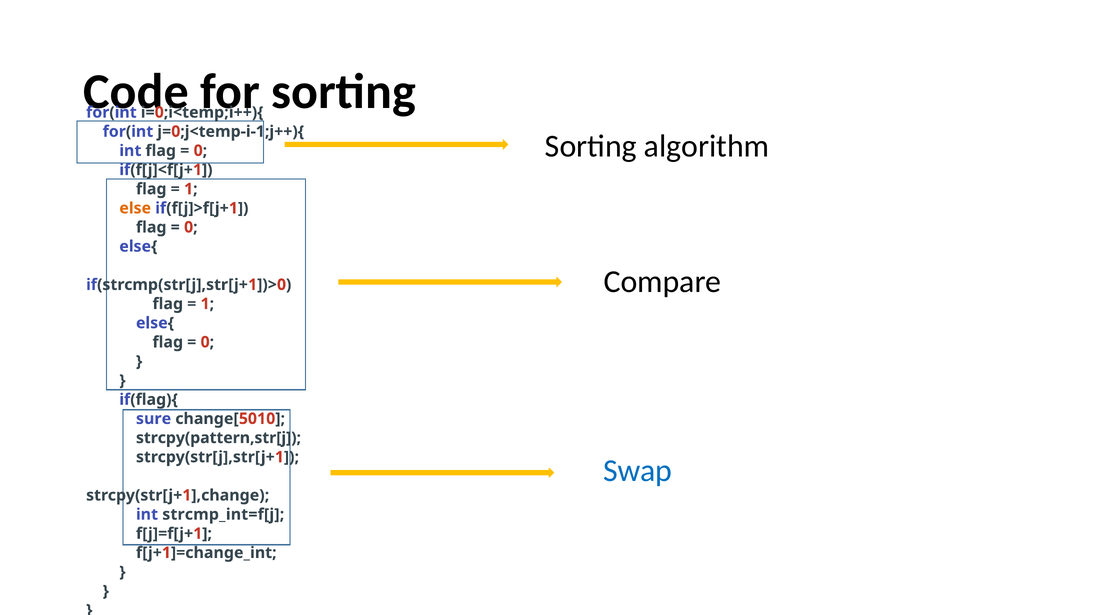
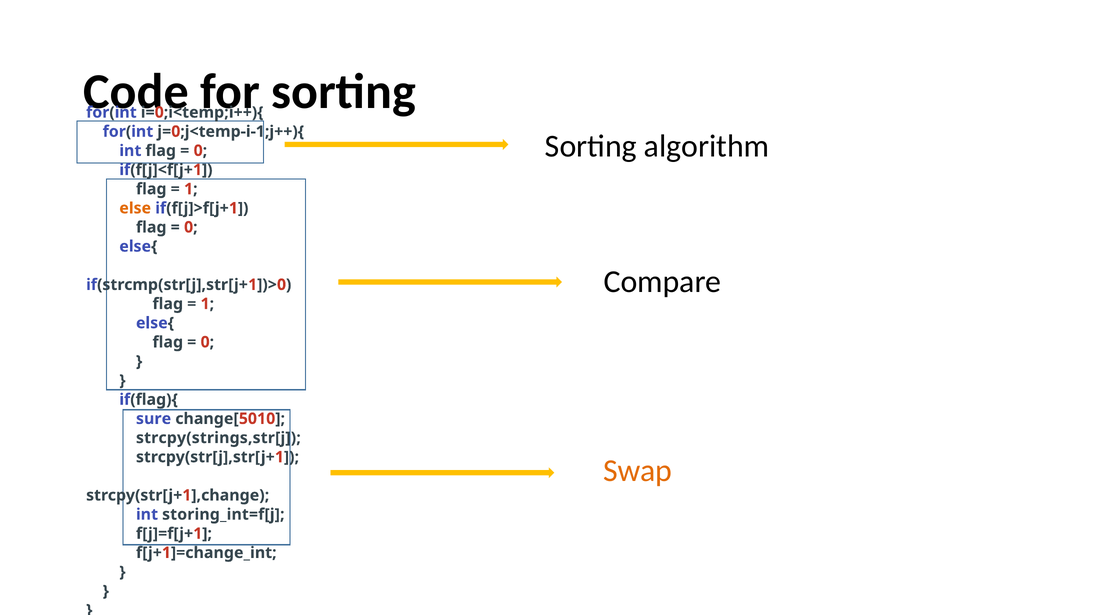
strcpy(pattern,str[j: strcpy(pattern,str[j -> strcpy(strings,str[j (218, 438)
Swap colour: blue -> orange (638, 470)
strcmp_int=f[j: strcmp_int=f[j -> storing_int=f[j (223, 514)
